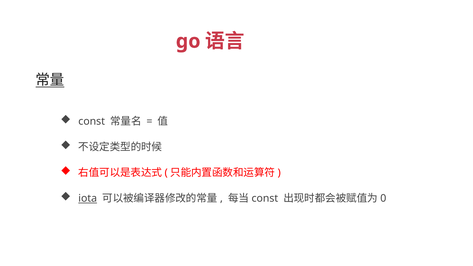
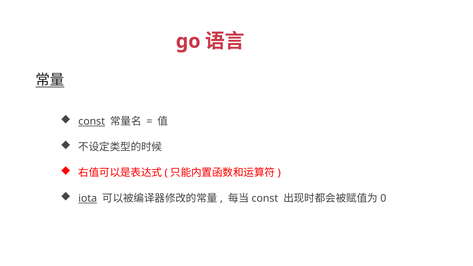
const underline: none -> present (92, 121)
